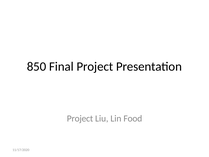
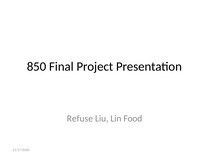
Project: Project -> Refuse (80, 118)
